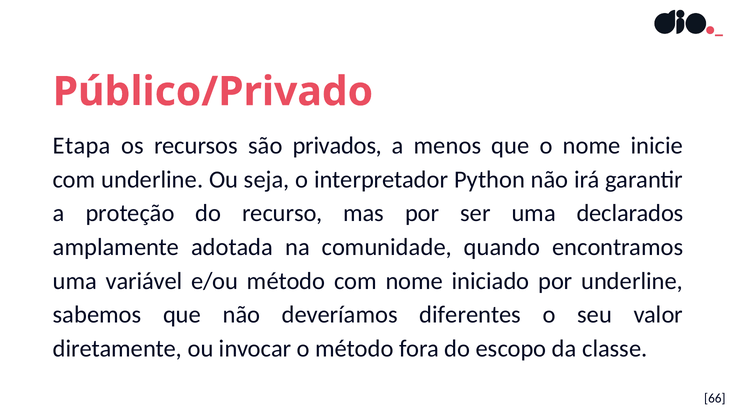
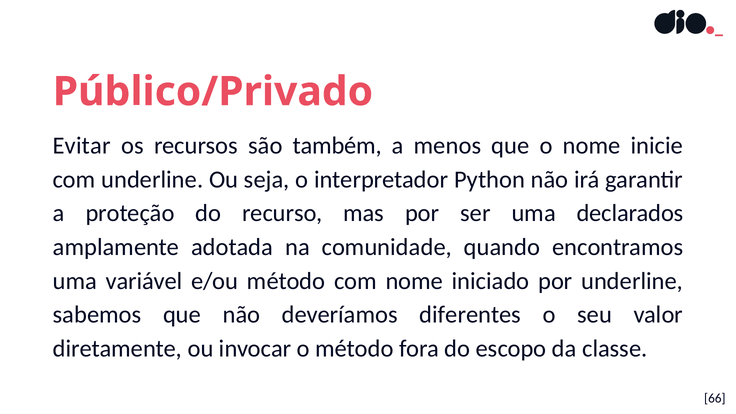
Etapa: Etapa -> Evitar (82, 146)
privados: privados -> também (337, 146)
